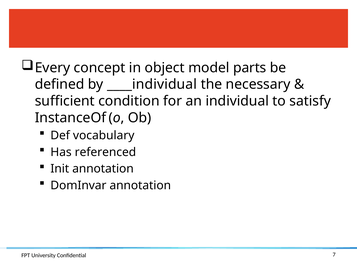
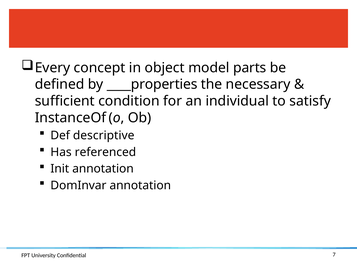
____individual: ____individual -> ____properties (152, 84)
vocabulary: vocabulary -> descriptive (104, 135)
